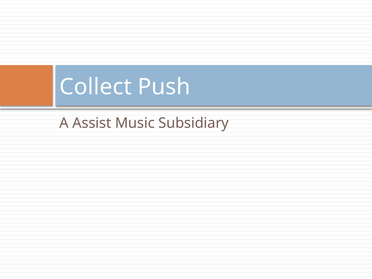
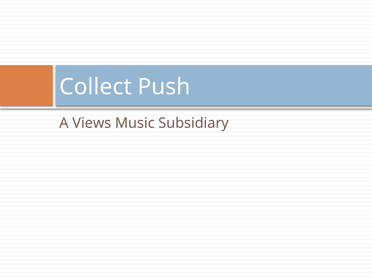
Assist: Assist -> Views (92, 123)
